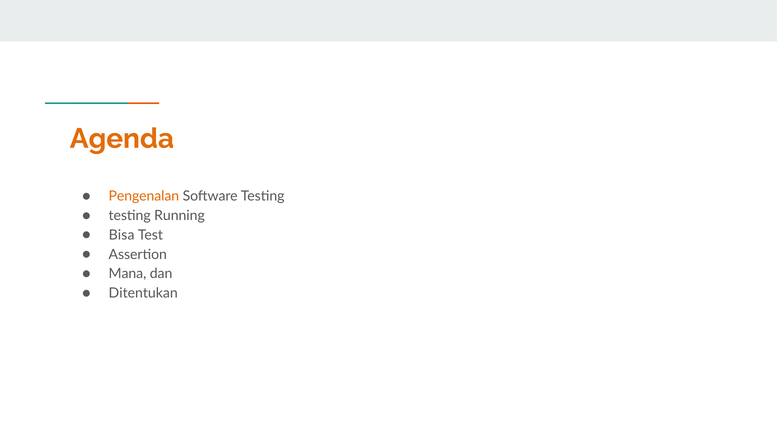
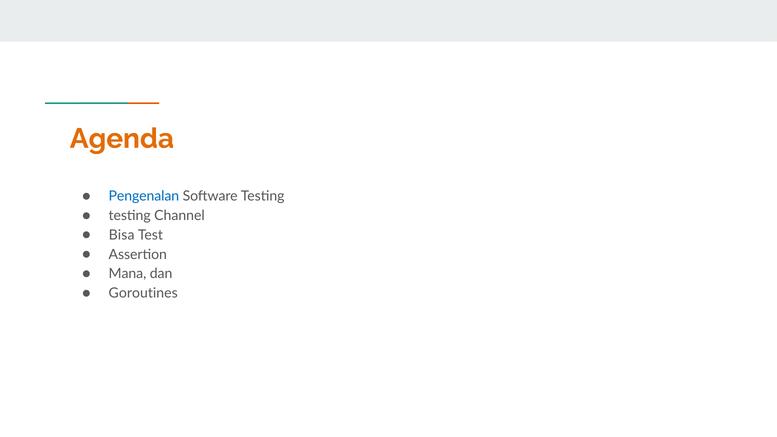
Pengenalan colour: orange -> blue (144, 196)
Running: Running -> Channel (179, 216)
Ditentukan: Ditentukan -> Goroutines (143, 293)
